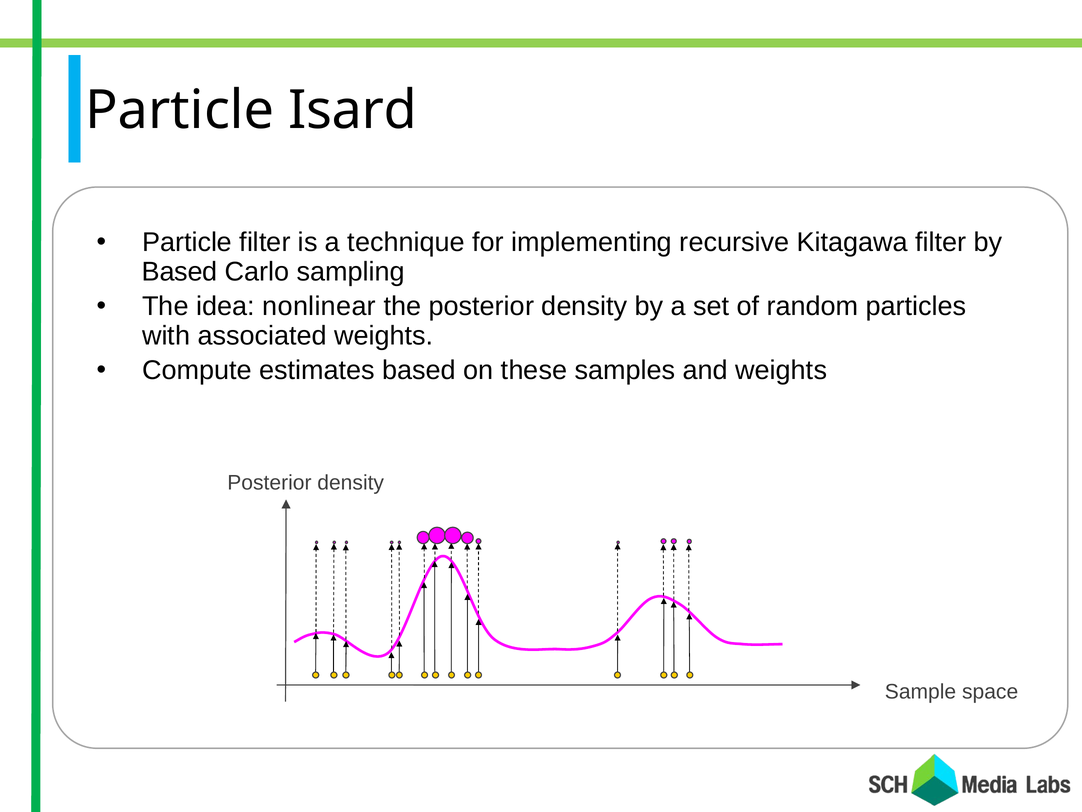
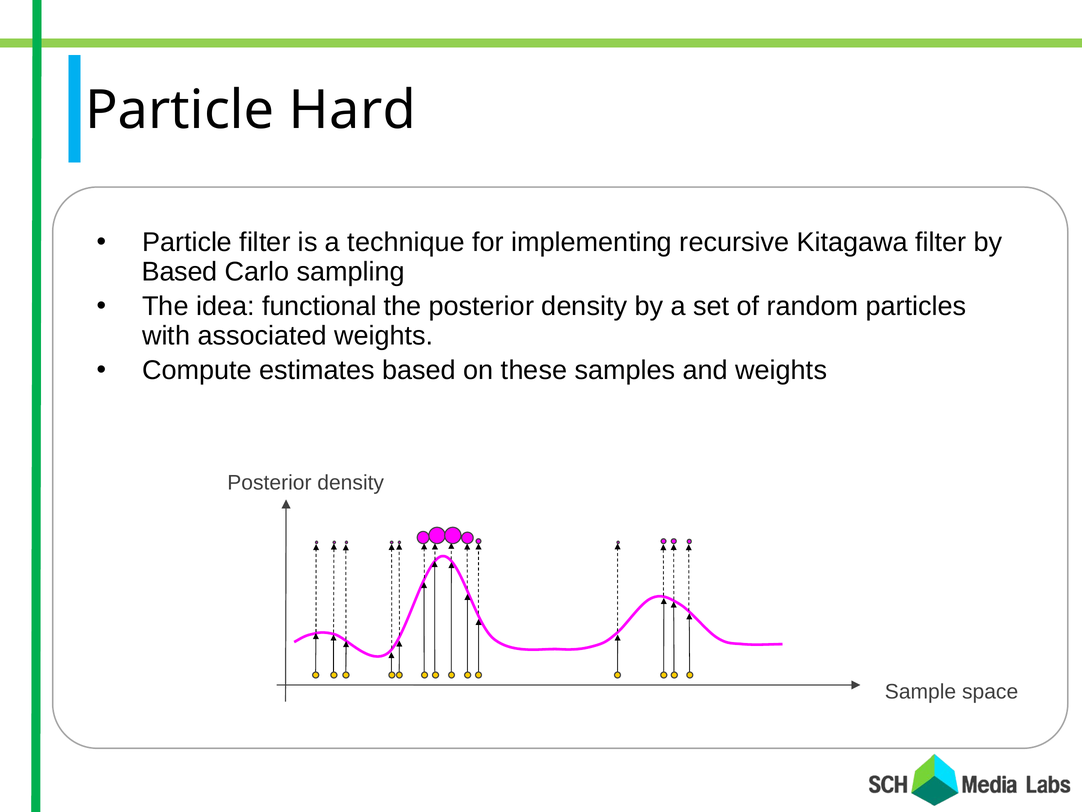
Isard: Isard -> Hard (352, 110)
nonlinear: nonlinear -> functional (319, 306)
